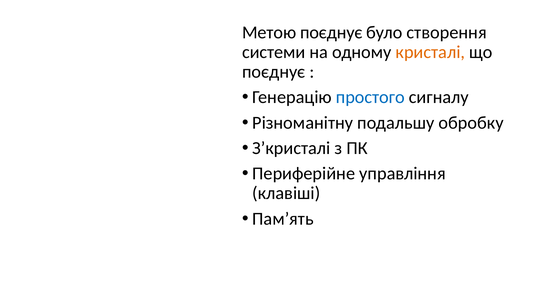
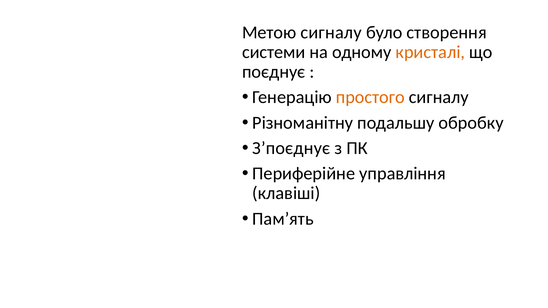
Метою поєднує: поєднує -> сигналу (331, 32)
простого colour: blue -> orange (370, 97)
З’кристалі: З’кристалі -> З’поєднує (291, 148)
